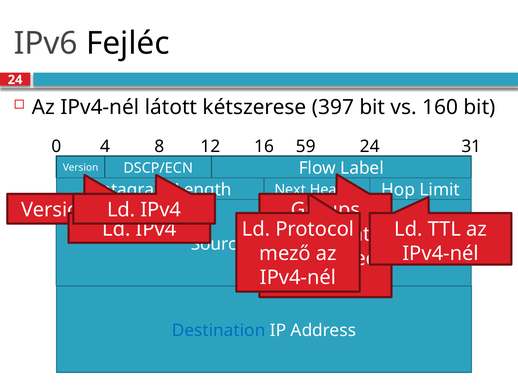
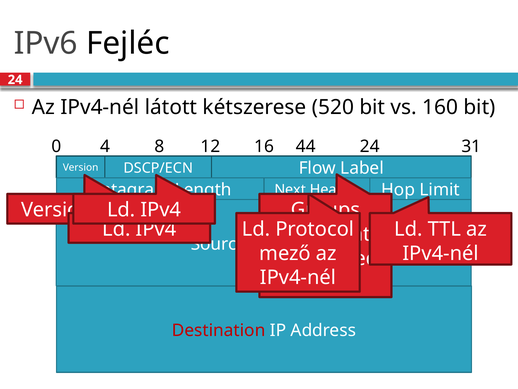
397: 397 -> 520 (333, 107)
59: 59 -> 44 (306, 146)
Destination colour: blue -> red (219, 330)
